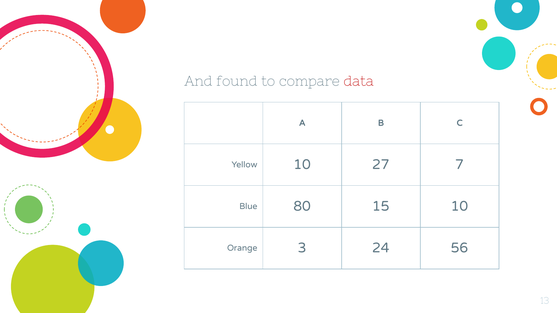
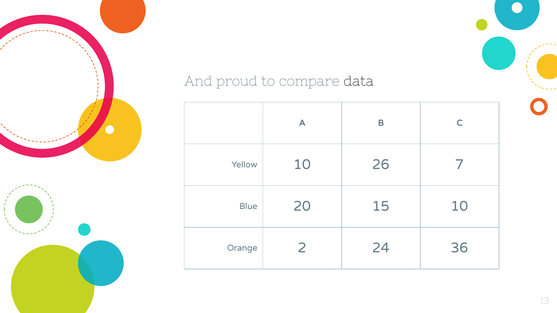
found: found -> proud (237, 81)
data colour: red -> black (359, 81)
27: 27 -> 26 (381, 165)
80: 80 -> 20 (302, 206)
3: 3 -> 2 (302, 248)
56: 56 -> 36 (460, 248)
